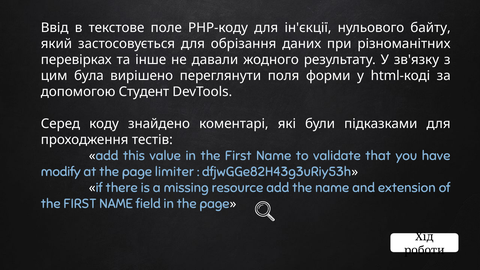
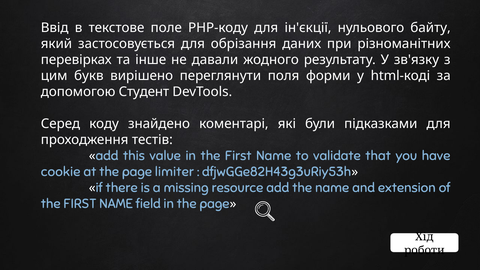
була: була -> букв (89, 76)
modify: modify -> cookie (61, 172)
